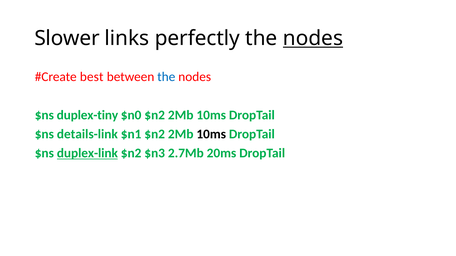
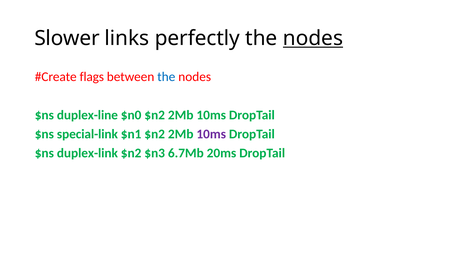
best: best -> flags (92, 77)
duplex-tiny: duplex-tiny -> duplex-line (87, 115)
details-link: details-link -> special-link (87, 134)
10ms colour: black -> purple (211, 134)
duplex-link underline: present -> none (87, 154)
2.7Mb: 2.7Mb -> 6.7Mb (186, 154)
